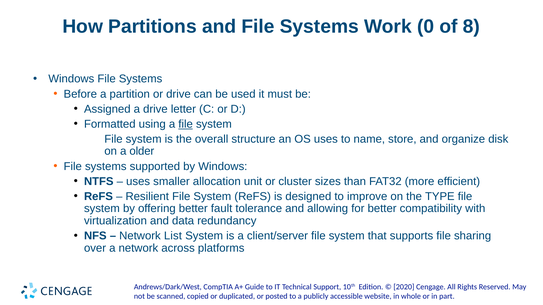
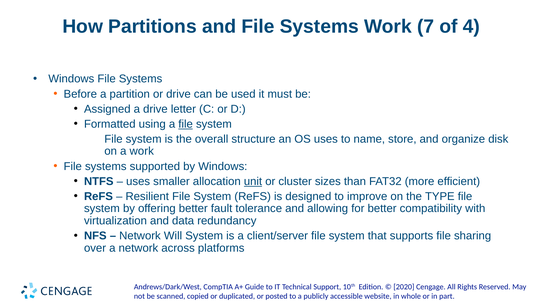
0: 0 -> 7 (426, 27)
8: 8 -> 4 (471, 27)
a older: older -> work (142, 151)
unit underline: none -> present (253, 182)
List: List -> Will (173, 236)
